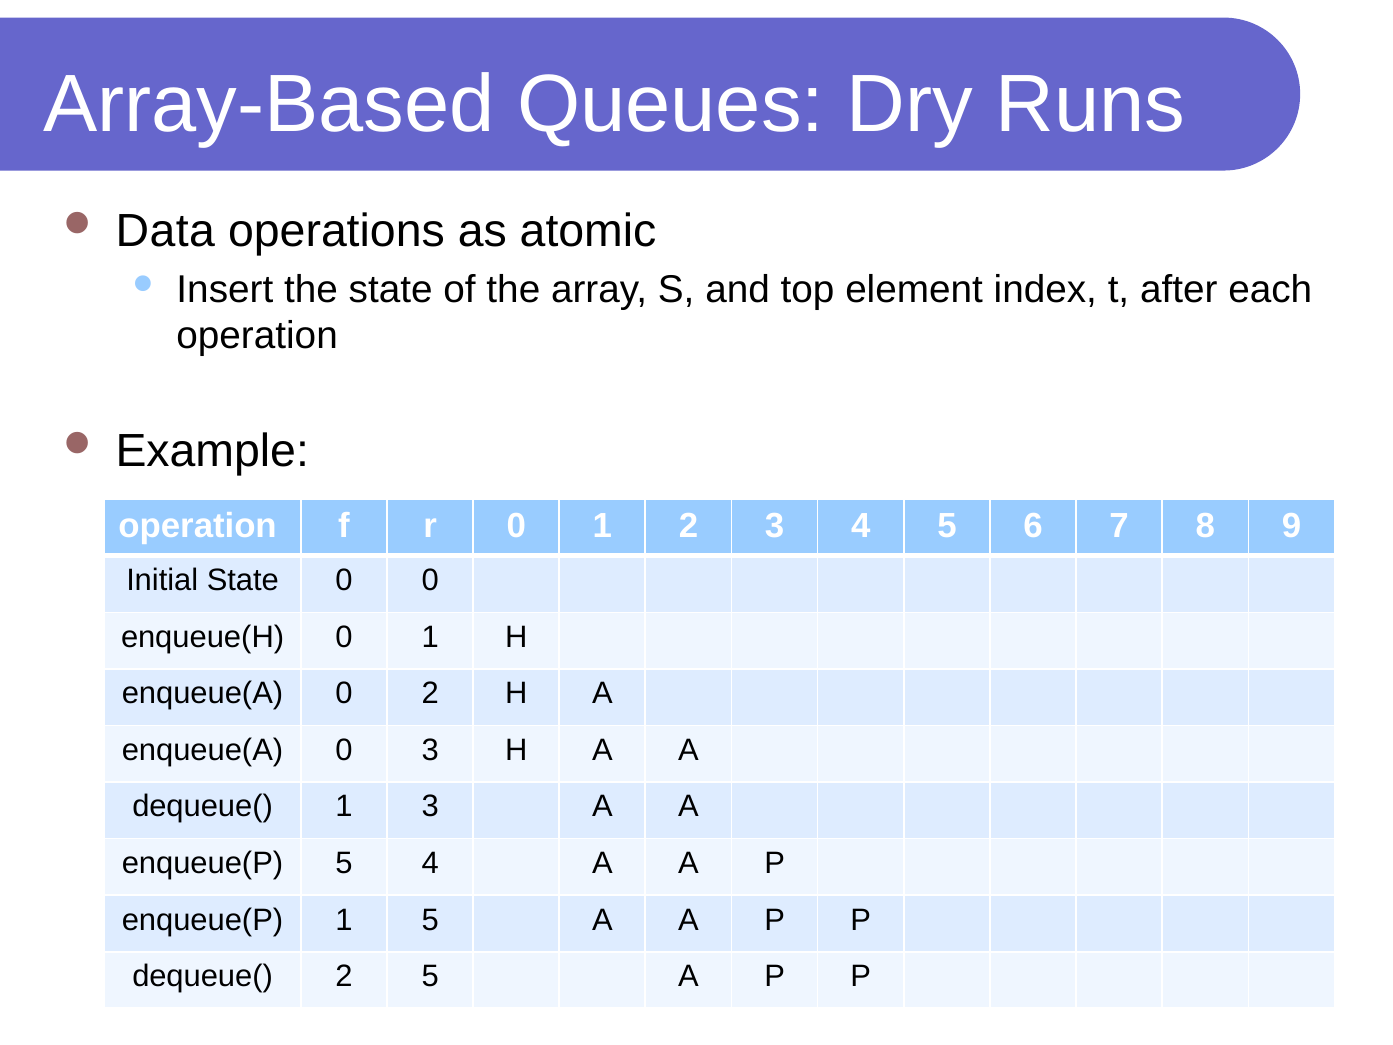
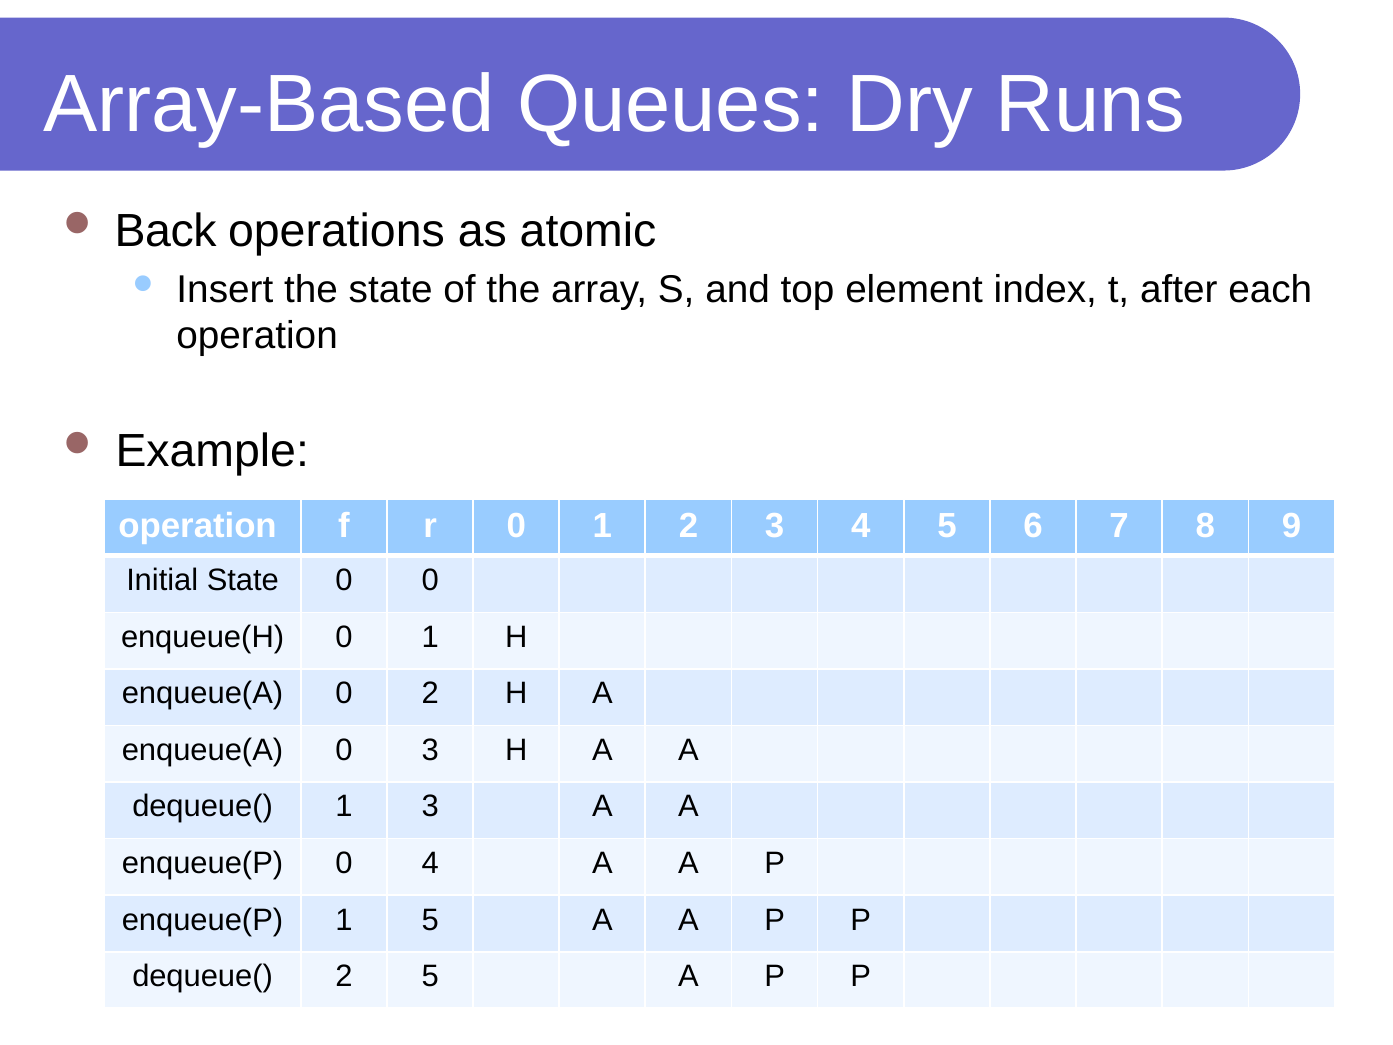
Data: Data -> Back (166, 231)
enqueue(P 5: 5 -> 0 (344, 863)
